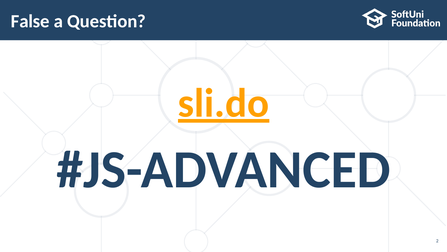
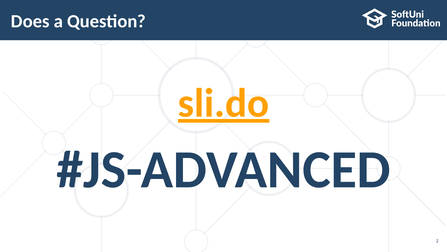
False: False -> Does (30, 21)
